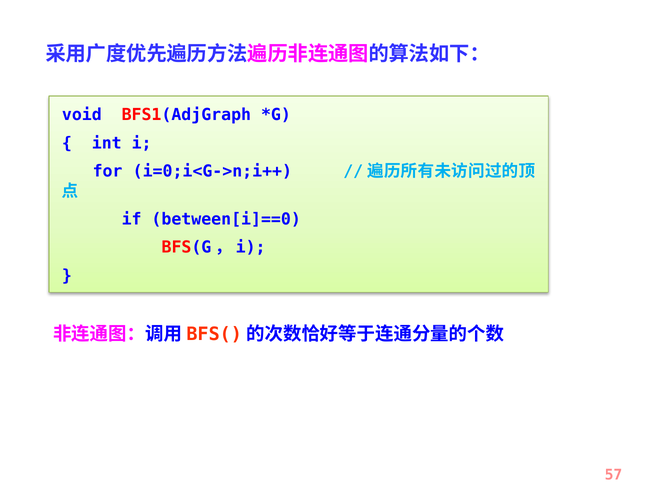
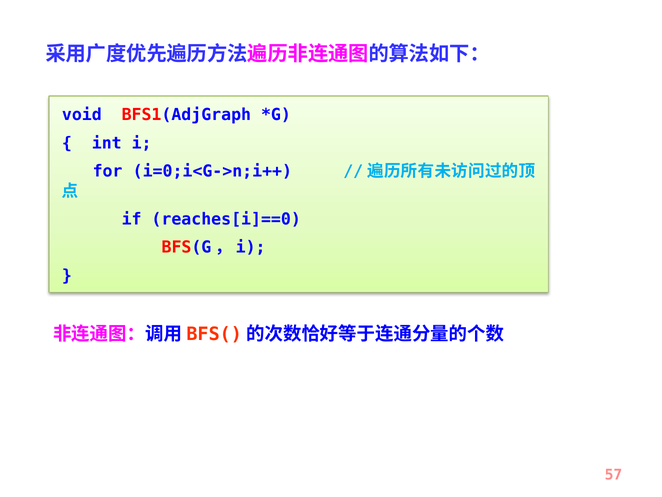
between[i]==0: between[i]==0 -> reaches[i]==0 (226, 219)
